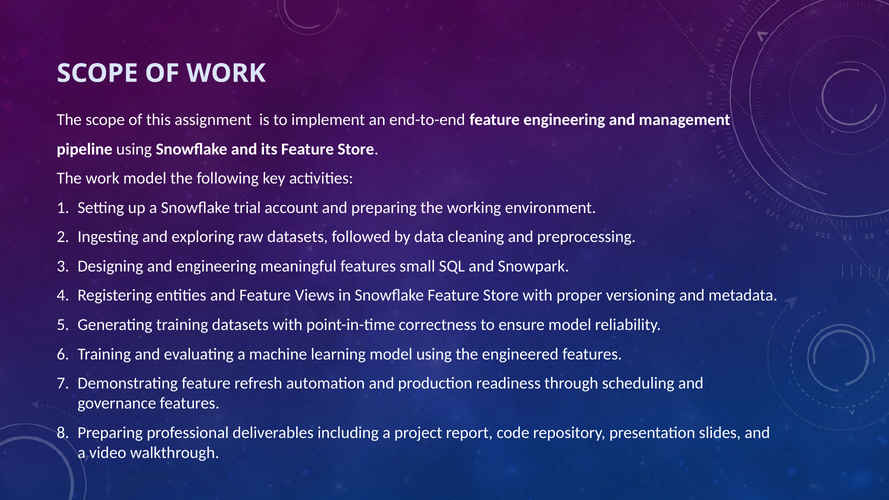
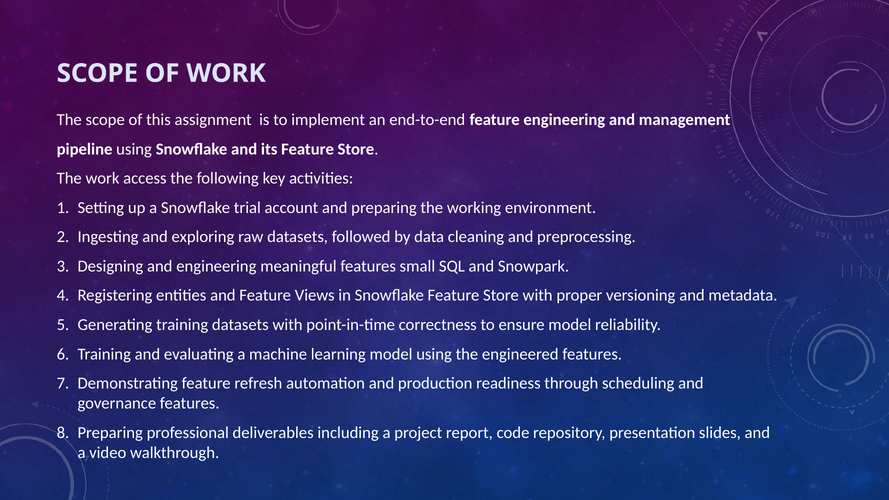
work model: model -> access (145, 178)
